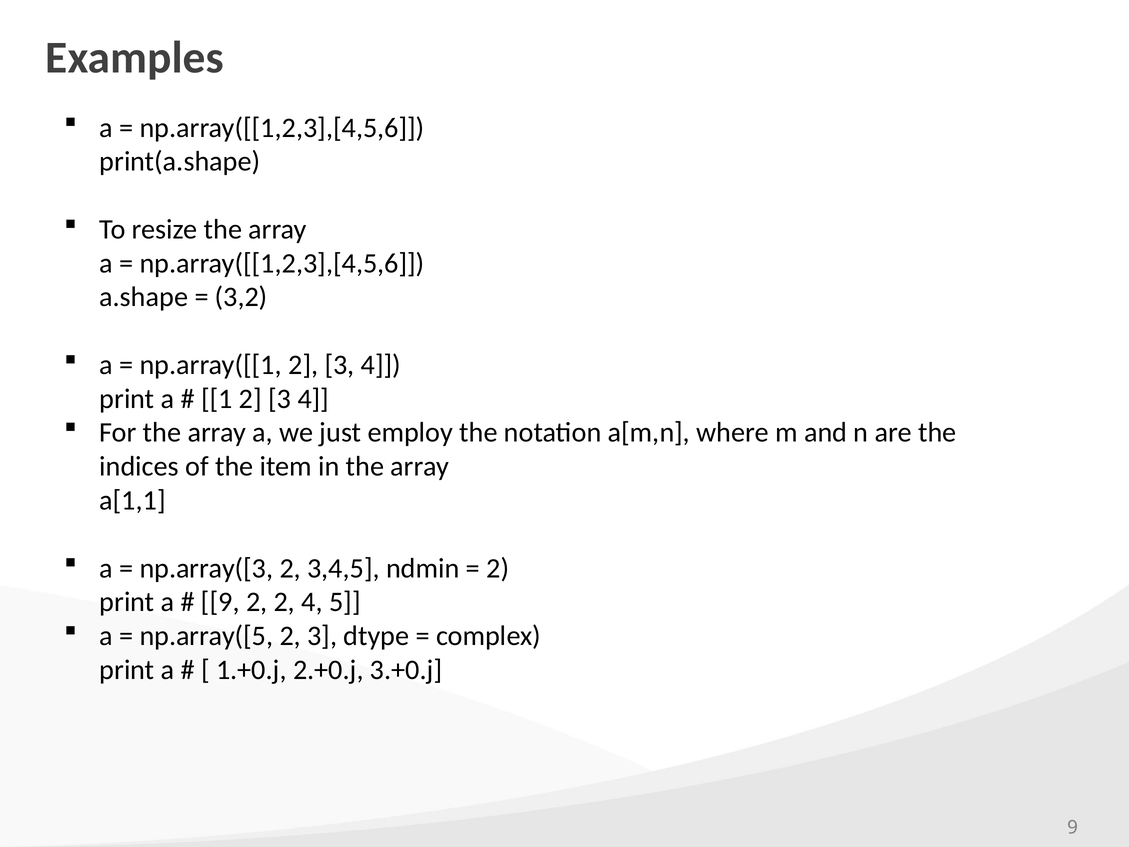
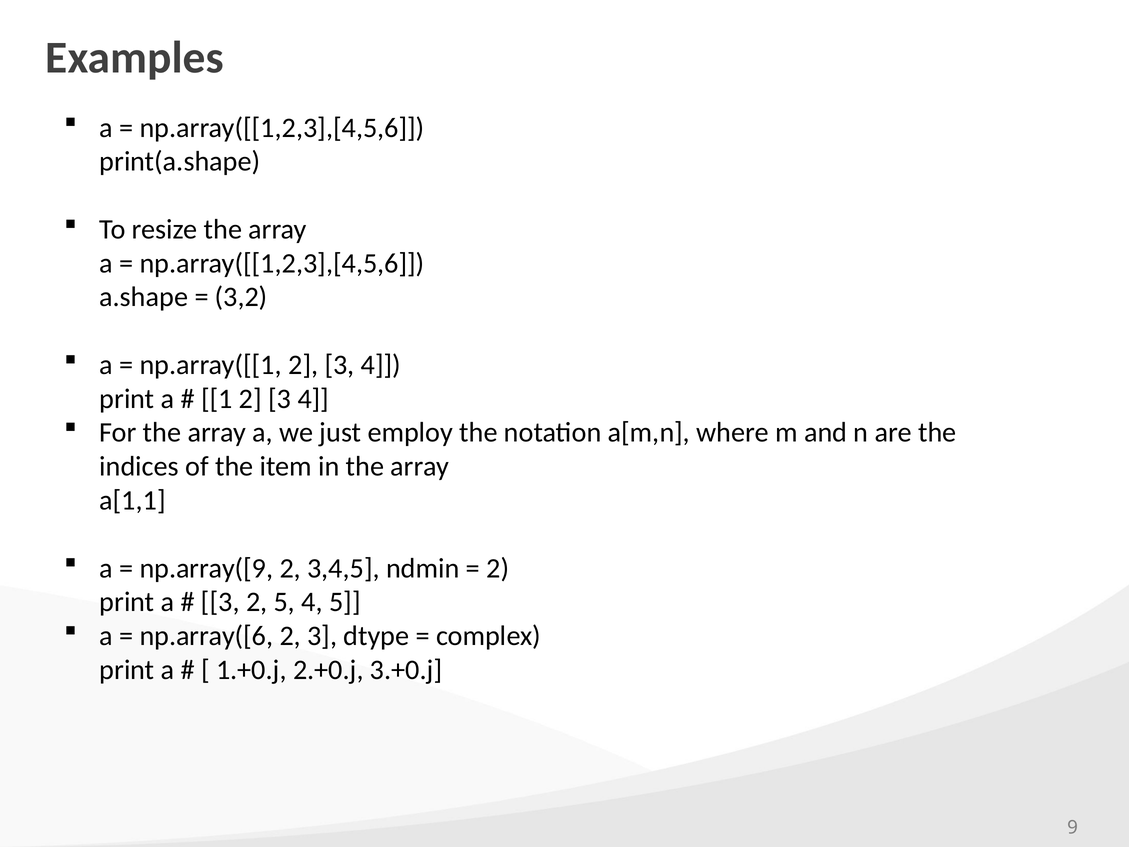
np.array([3: np.array([3 -> np.array([9 (206, 568)
9: 9 -> 3 (220, 602)
2 2: 2 -> 5 (284, 602)
np.array([5: np.array([5 -> np.array([6 (206, 636)
